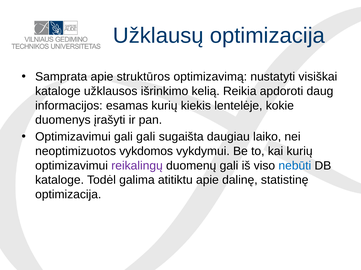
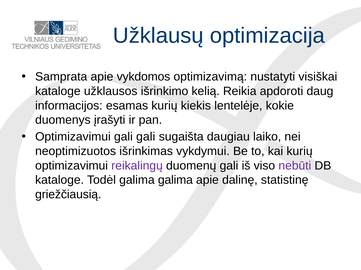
struktūros: struktūros -> vykdomos (143, 77)
vykdomos: vykdomos -> išrinkimas (146, 152)
nebūti colour: blue -> purple (295, 166)
galima atitiktu: atitiktu -> galima (175, 180)
optimizacija: optimizacija -> griežčiausią (68, 195)
